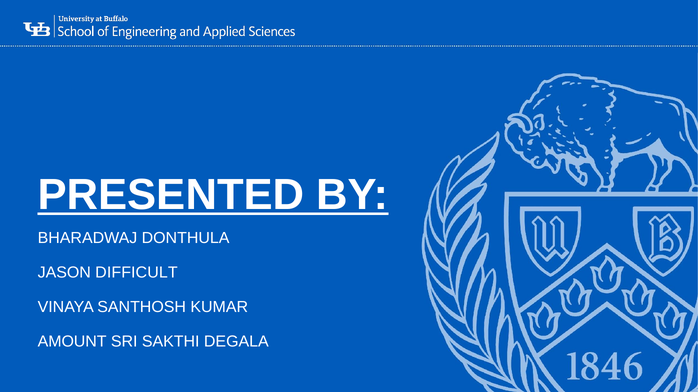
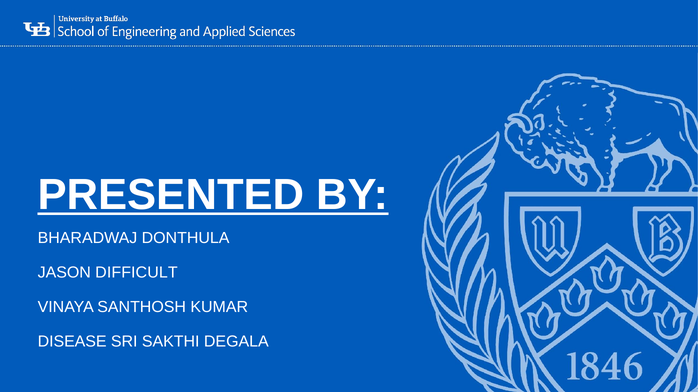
AMOUNT: AMOUNT -> DISEASE (72, 342)
